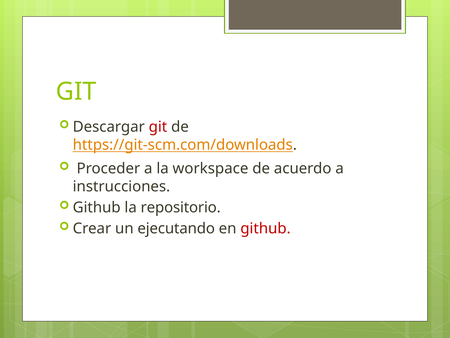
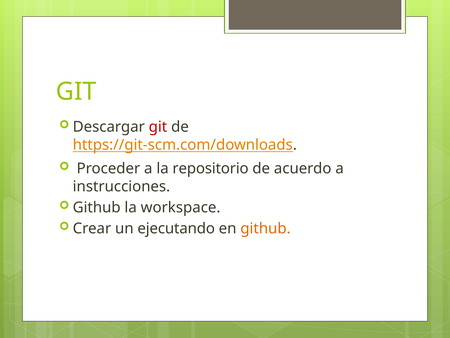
workspace: workspace -> repositorio (211, 168)
repositorio: repositorio -> workspace (181, 207)
github colour: red -> orange (265, 228)
